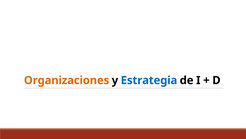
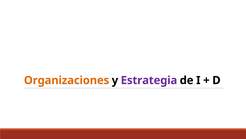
Estrategia colour: blue -> purple (149, 80)
